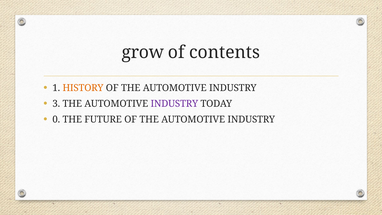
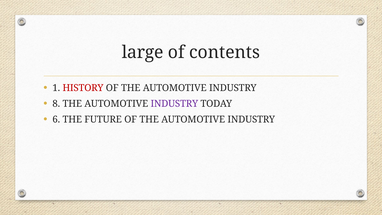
grow: grow -> large (143, 52)
HISTORY colour: orange -> red (83, 88)
3: 3 -> 8 (56, 104)
0: 0 -> 6 (56, 119)
